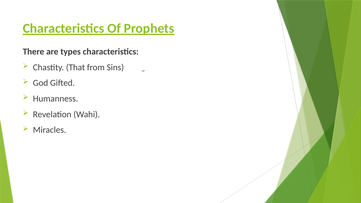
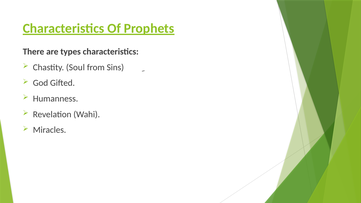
That: That -> Soul (75, 67)
